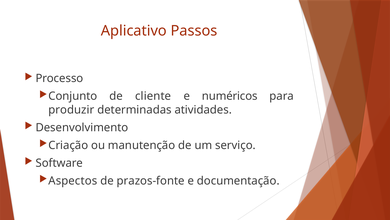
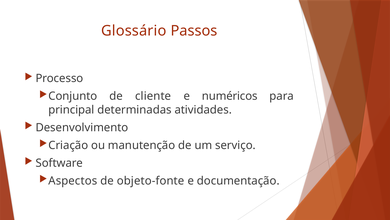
Aplicativo: Aplicativo -> Glossário (134, 31)
produzir: produzir -> principal (71, 109)
prazos-fonte: prazos-fonte -> objeto-fonte (151, 180)
